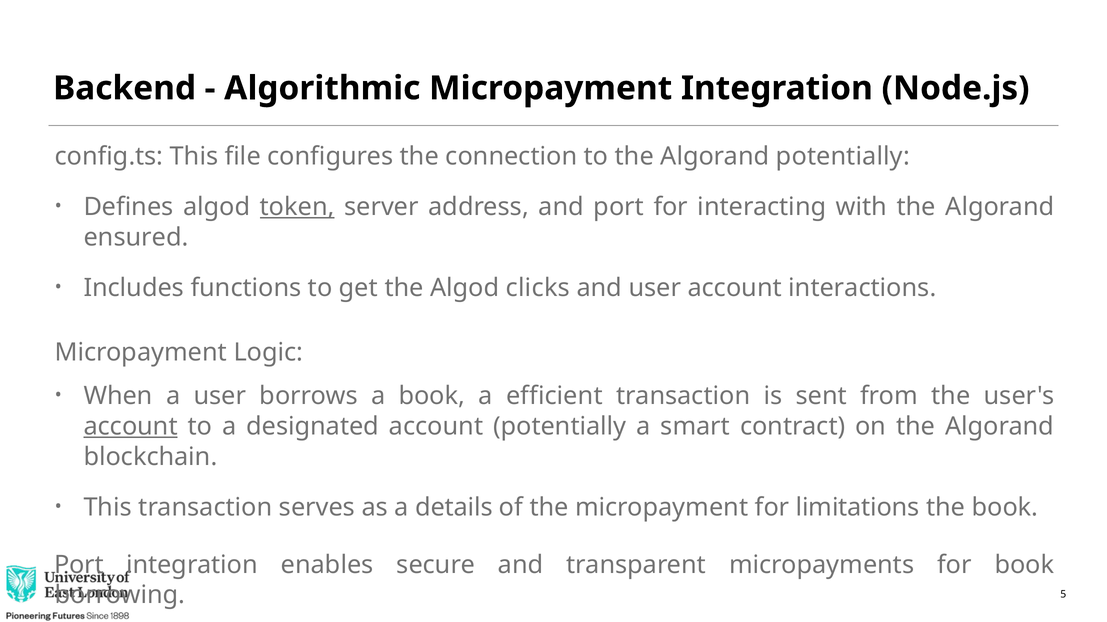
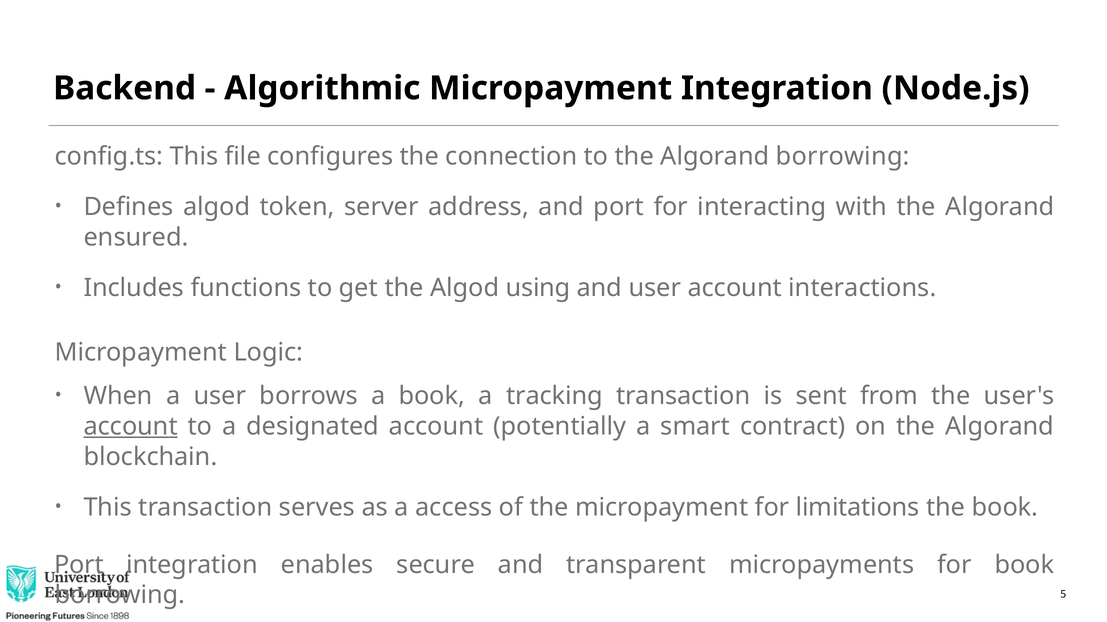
Algorand potentially: potentially -> borrowing (843, 157)
token underline: present -> none (297, 207)
clicks: clicks -> using (538, 288)
efficient: efficient -> tracking (554, 396)
details: details -> access (454, 508)
